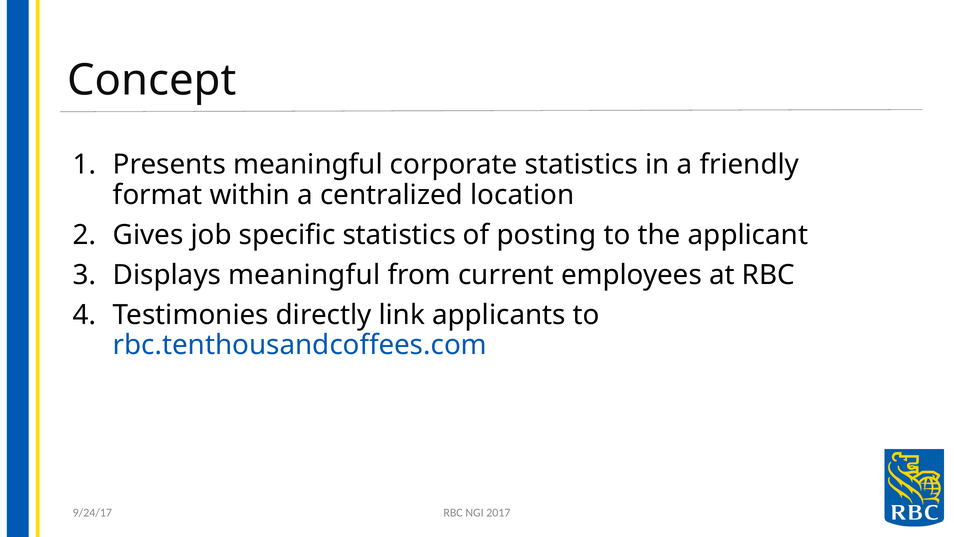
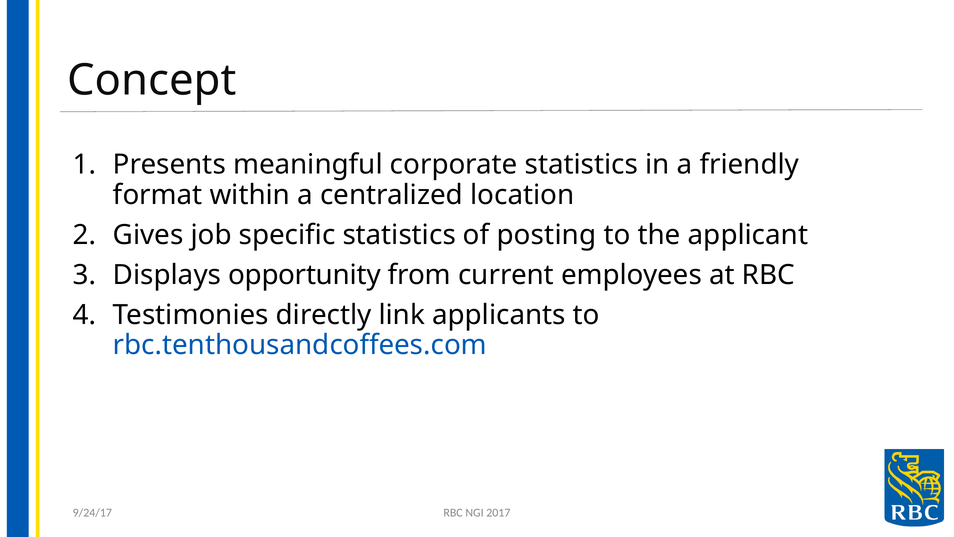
Displays meaningful: meaningful -> opportunity (304, 275)
